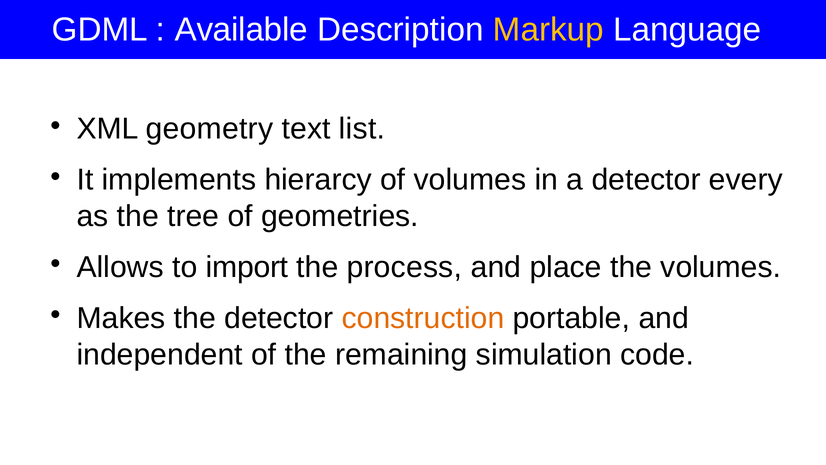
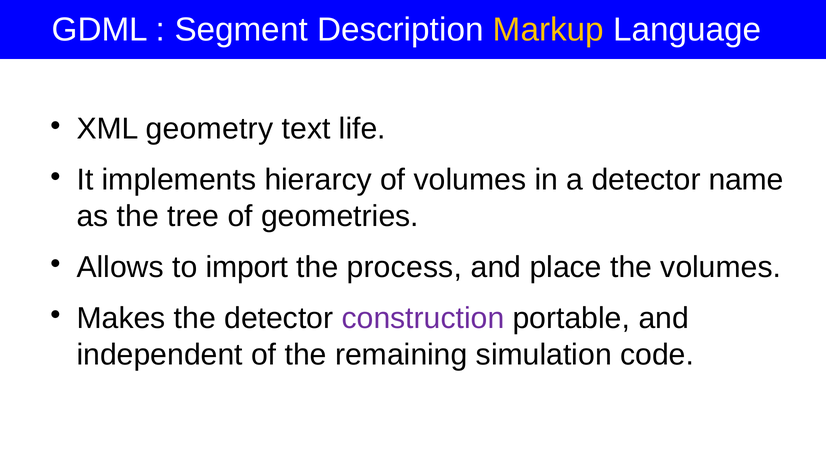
Available: Available -> Segment (241, 30)
list: list -> life (362, 129)
every: every -> name (746, 180)
construction colour: orange -> purple (423, 318)
